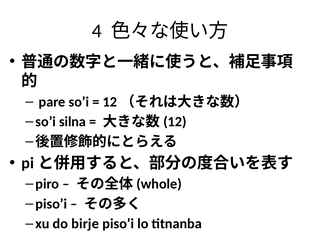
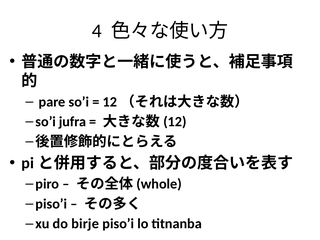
silna: silna -> jufra (73, 122)
